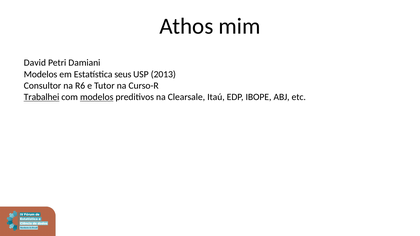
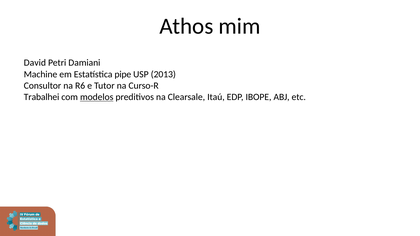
Modelos: Modelos -> Machine (41, 74)
seus: seus -> pipe (123, 74)
Trabalhei underline: present -> none (42, 97)
